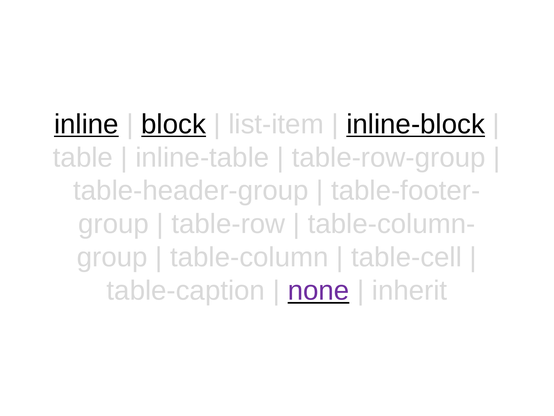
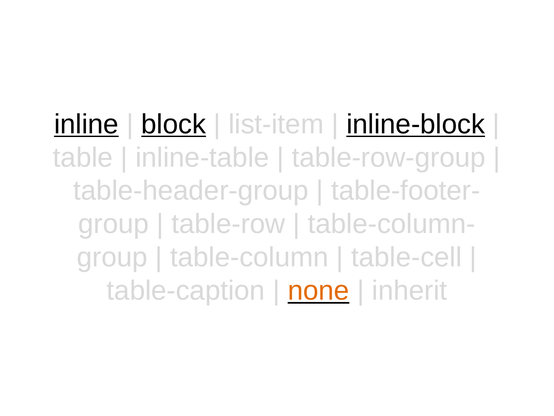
none colour: purple -> orange (319, 290)
